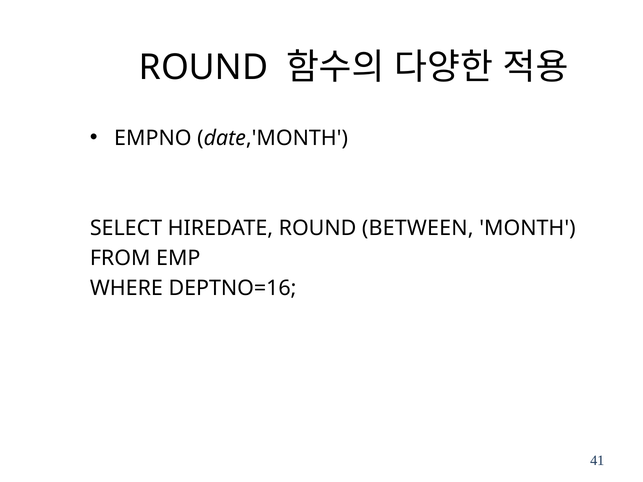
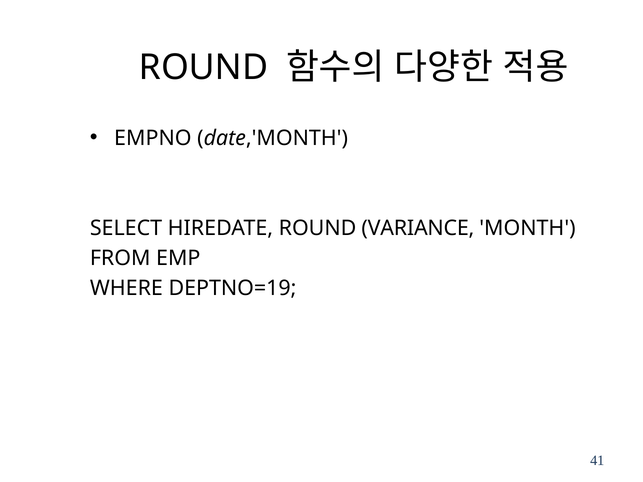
BETWEEN: BETWEEN -> VARIANCE (418, 228)
DEPTNO=16: DEPTNO=16 -> DEPTNO=19 (232, 288)
